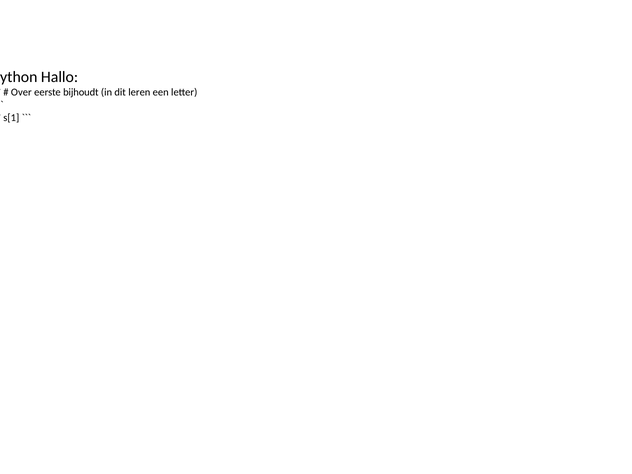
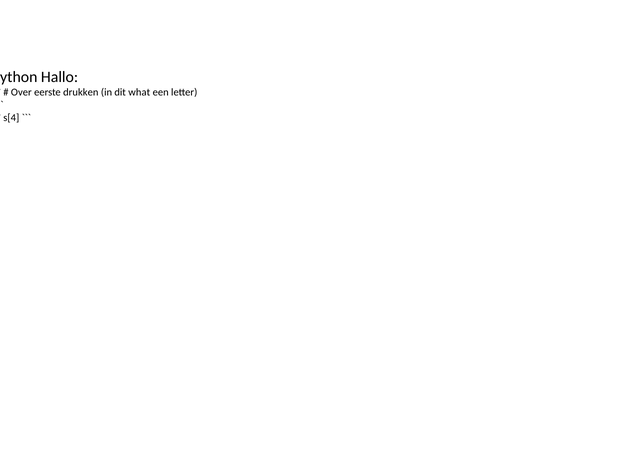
bijhoudt: bijhoudt -> drukken (81, 92)
leren: leren -> what (139, 92)
s[1: s[1 -> s[4 (11, 118)
